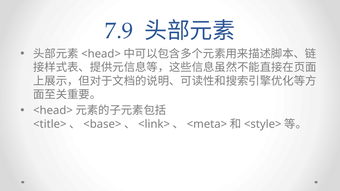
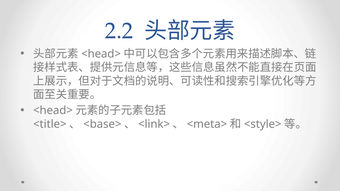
7.9: 7.9 -> 2.2 (119, 31)
